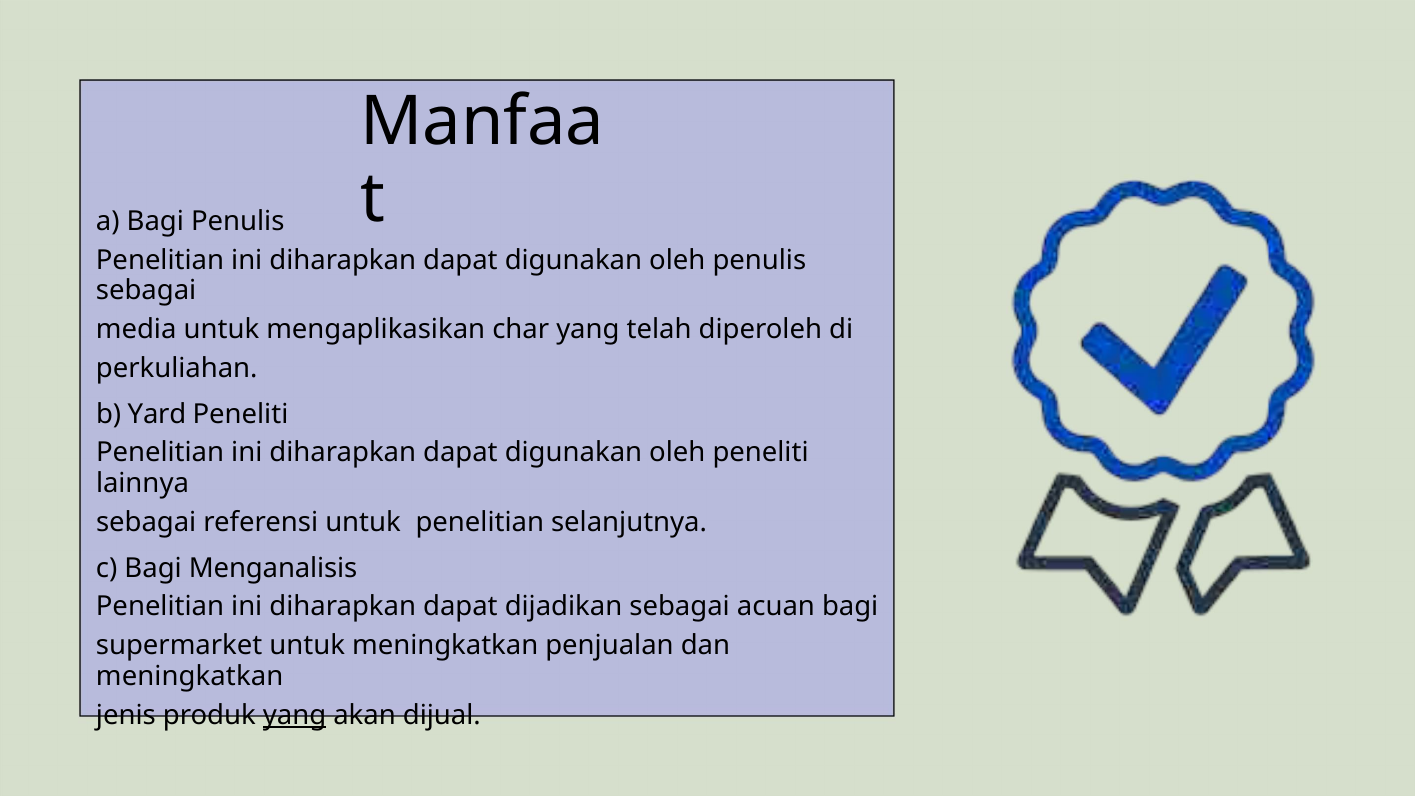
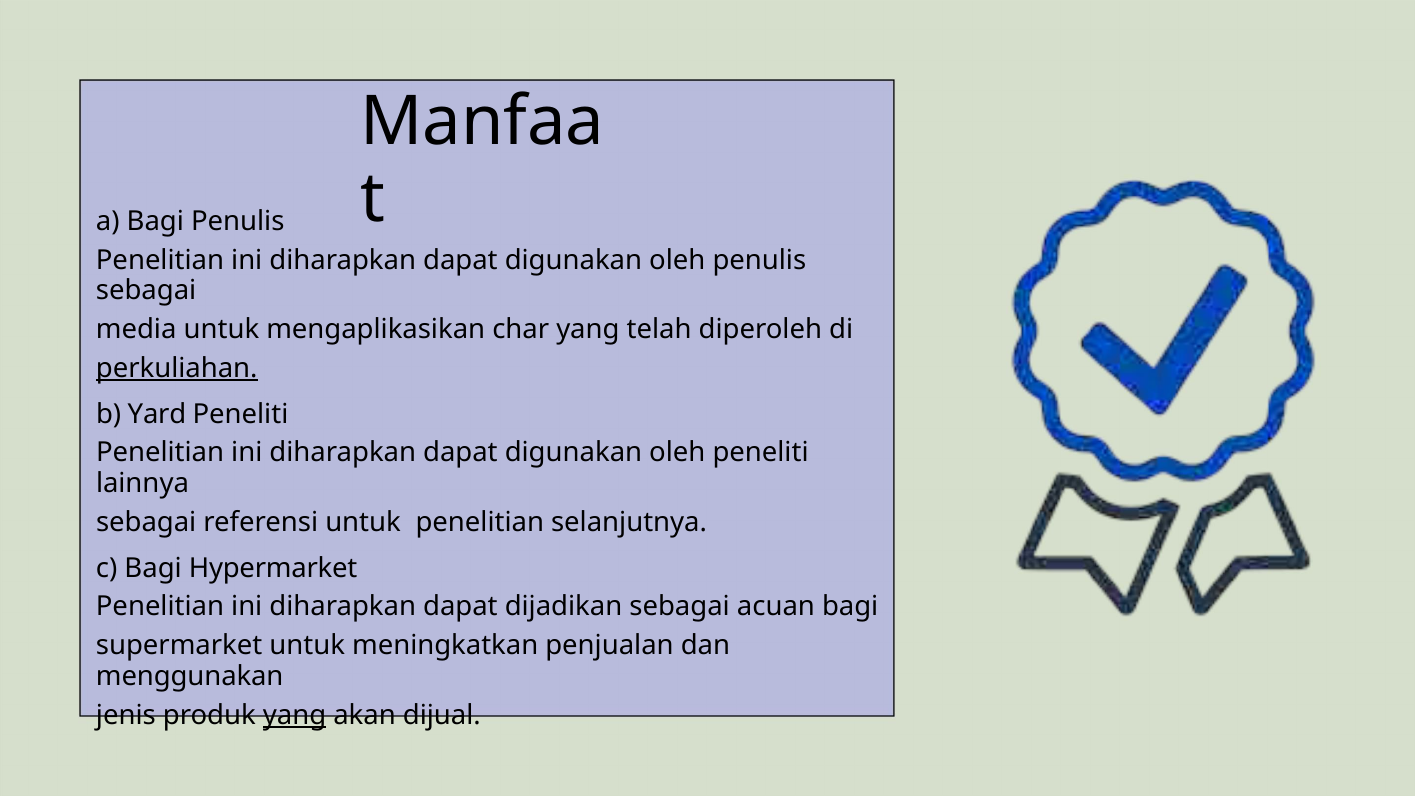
perkuliahan underline: none -> present (177, 368)
Menganalisis: Menganalisis -> Hypermarket (273, 568)
meningkatkan: meningkatkan -> menggunakan (190, 676)
